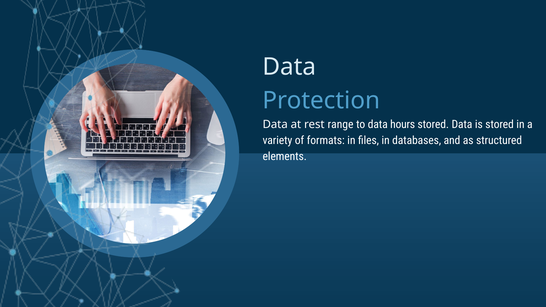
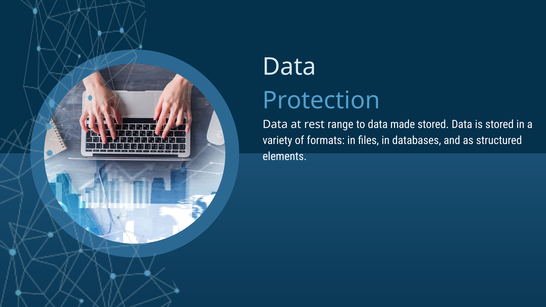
hours: hours -> made (403, 125)
